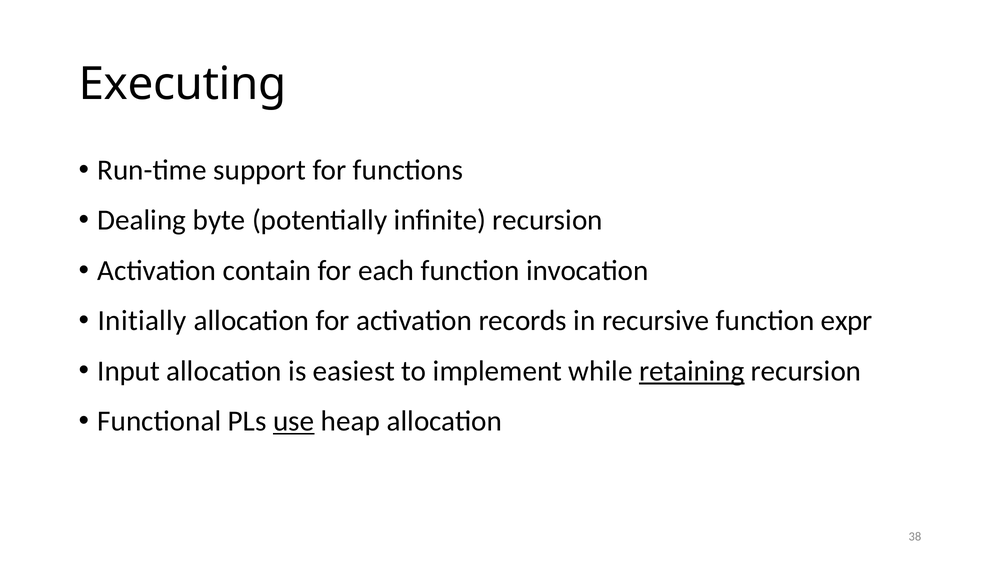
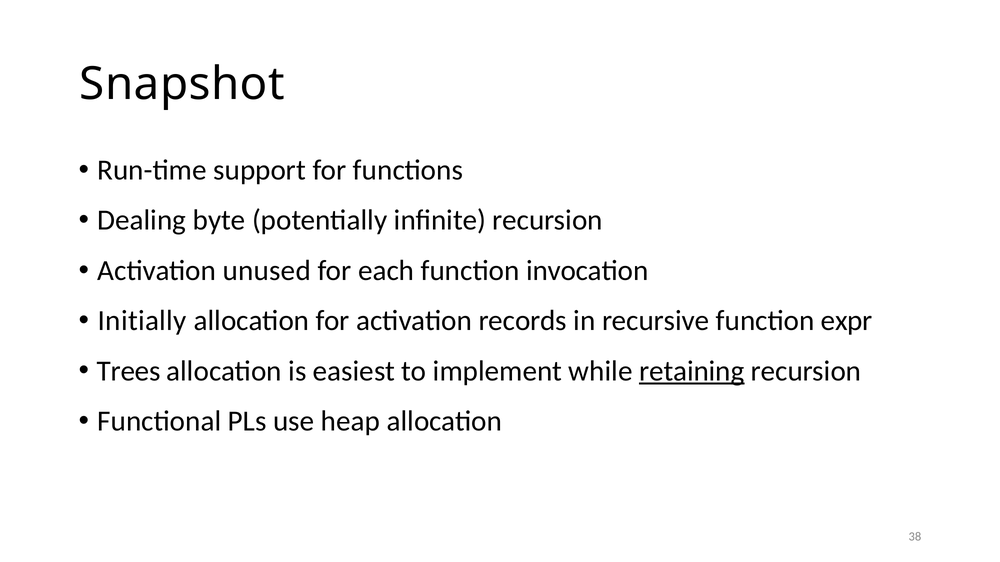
Executing: Executing -> Snapshot (182, 84)
contain: contain -> unused (267, 271)
Input: Input -> Trees (129, 371)
use underline: present -> none (294, 422)
